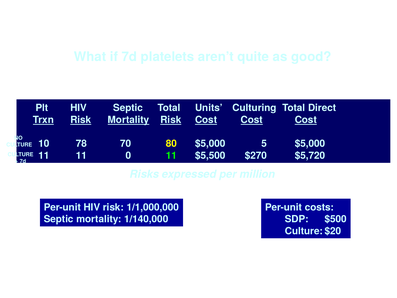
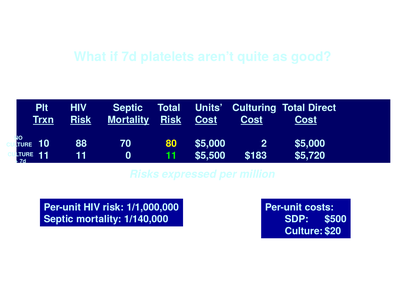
78: 78 -> 88 (81, 144)
5: 5 -> 2 (264, 144)
$270: $270 -> $183 (256, 155)
